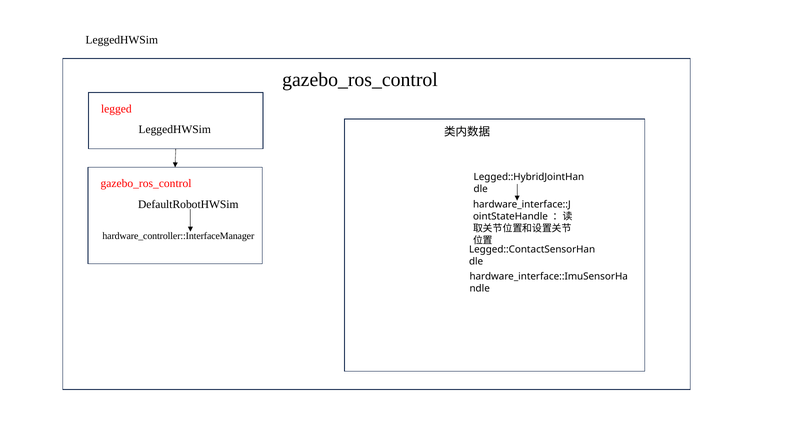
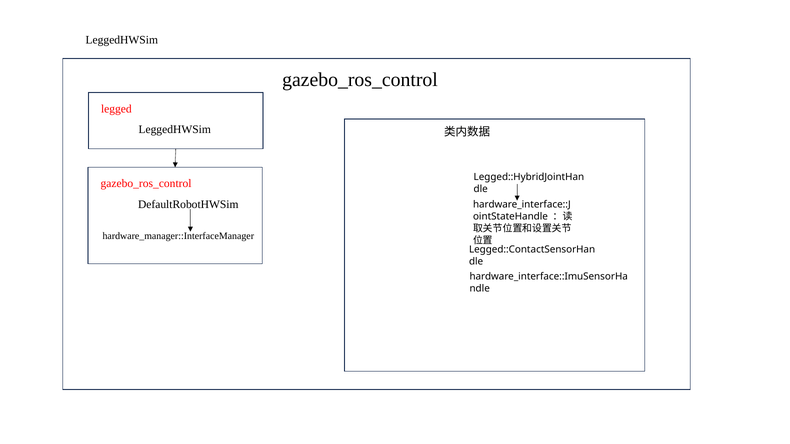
hardware_controller::InterfaceManager: hardware_controller::InterfaceManager -> hardware_manager::InterfaceManager (178, 236)
